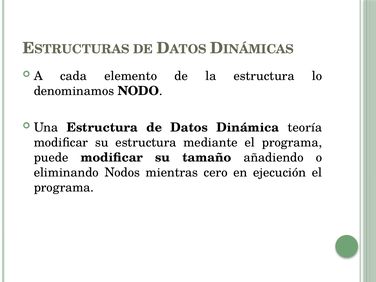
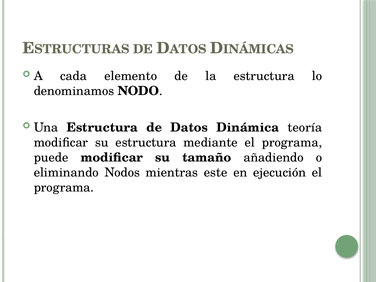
cero: cero -> este (216, 173)
